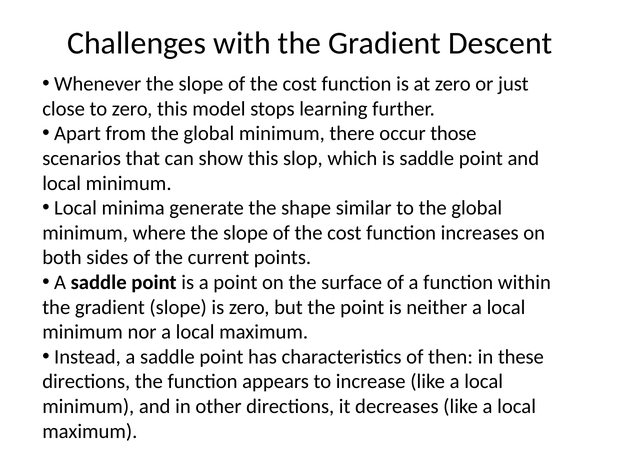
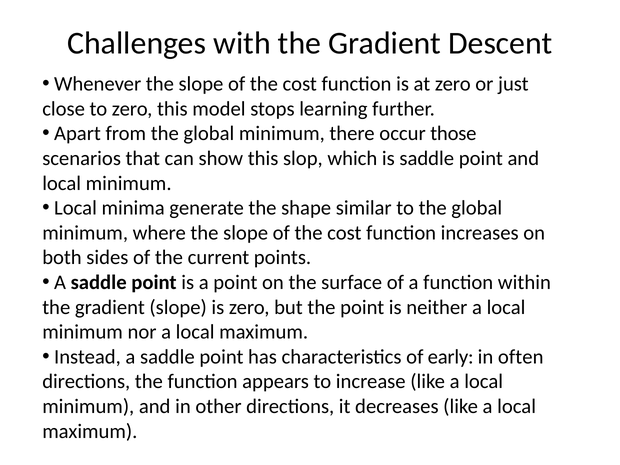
then: then -> early (451, 357)
these: these -> often (521, 357)
